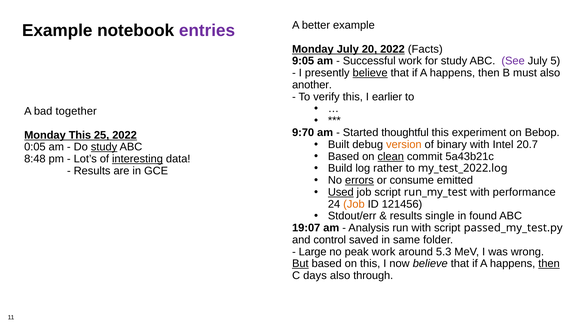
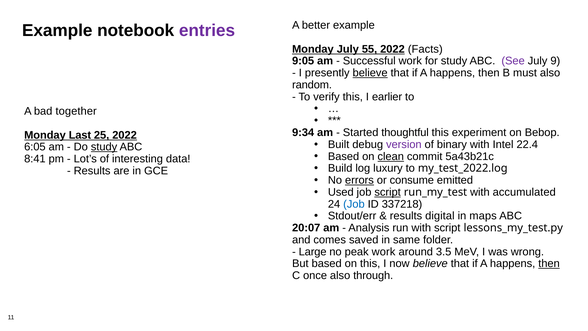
20: 20 -> 55 (370, 49)
5: 5 -> 9 (555, 61)
another: another -> random (312, 85)
9:70: 9:70 -> 9:34 (303, 132)
Monday This: This -> Last (80, 135)
version colour: orange -> purple (404, 144)
20.7: 20.7 -> 22.4 (527, 144)
0:05: 0:05 -> 6:05 (35, 147)
8:48: 8:48 -> 8:41 (35, 159)
interesting underline: present -> none (137, 159)
rather: rather -> luxury (388, 168)
Used underline: present -> none (341, 192)
script underline: none -> present (388, 192)
performance: performance -> accumulated (524, 192)
Job colour: orange -> blue (354, 204)
121456: 121456 -> 337218 (402, 204)
single: single -> digital (440, 216)
found: found -> maps (483, 216)
19:07: 19:07 -> 20:07 (306, 228)
passed_my_test.py: passed_my_test.py -> lessons_my_test.py (513, 228)
control: control -> comes (330, 240)
5.3: 5.3 -> 3.5 (444, 252)
But underline: present -> none (300, 264)
days: days -> once (315, 275)
